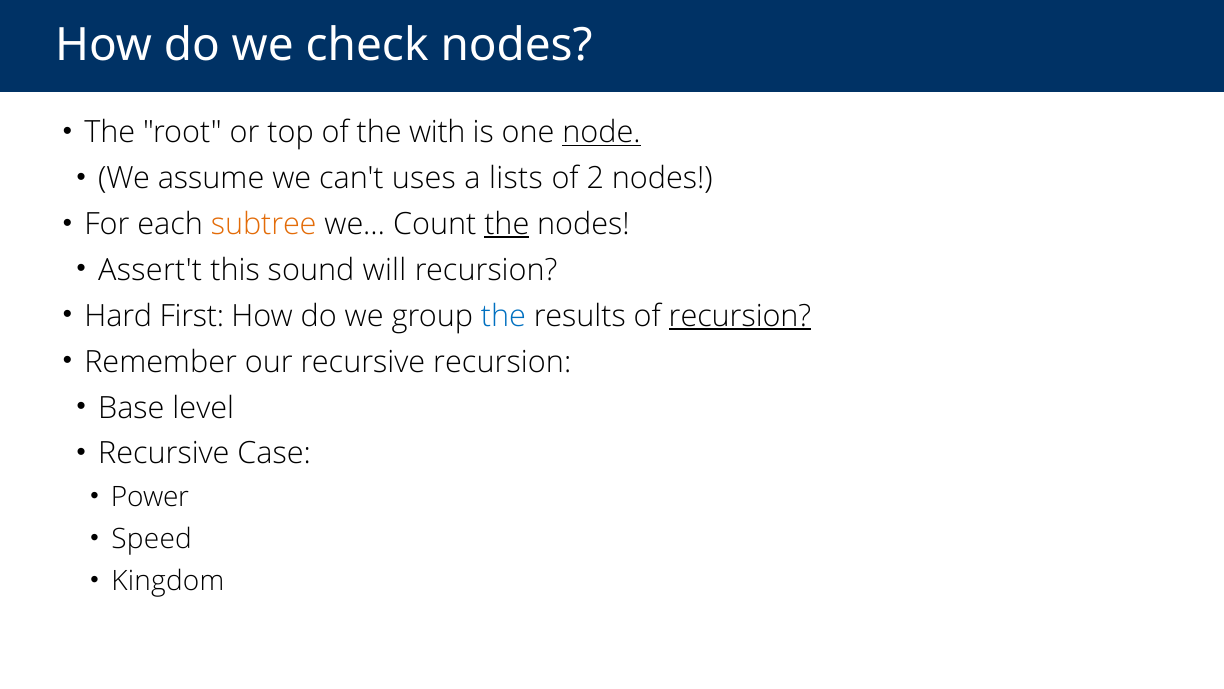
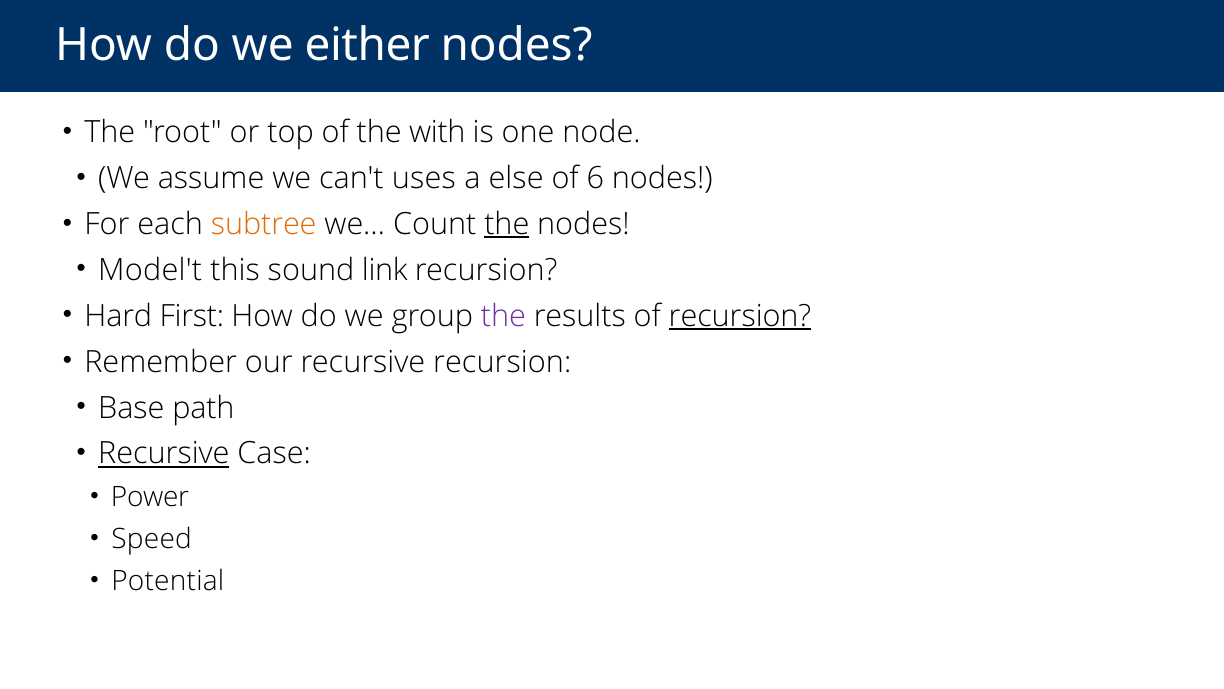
check: check -> either (367, 46)
node underline: present -> none (601, 132)
lists: lists -> else (516, 178)
2: 2 -> 6 (595, 178)
Assert't: Assert't -> Model't (150, 270)
will: will -> link (385, 270)
the colour: blue -> purple (504, 316)
level: level -> path (203, 408)
Recursive underline: none -> present (164, 454)
Kingdom: Kingdom -> Potential (168, 581)
